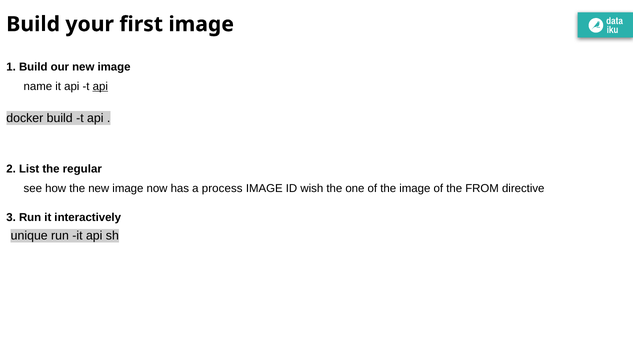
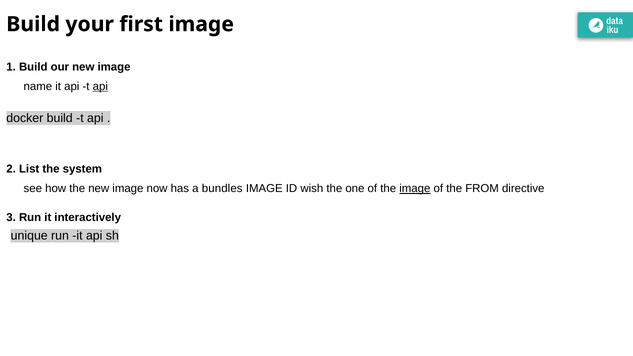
regular: regular -> system (82, 169)
process: process -> bundles (222, 189)
image underline: none -> present (415, 189)
